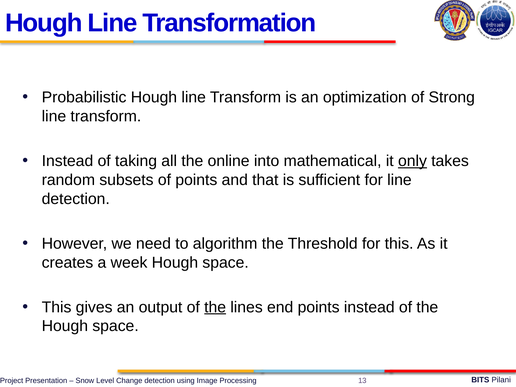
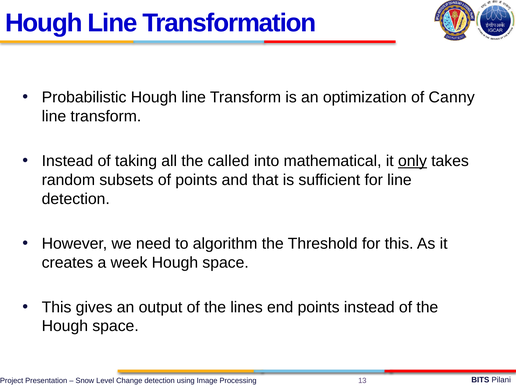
Strong: Strong -> Canny (452, 97)
online: online -> called (229, 161)
the underline: present -> none (215, 307)
